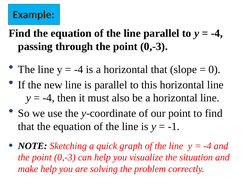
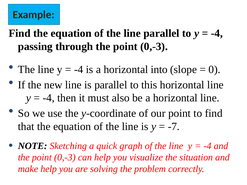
horizontal that: that -> into (159, 70)
-1: -1 -> -7 (174, 127)
